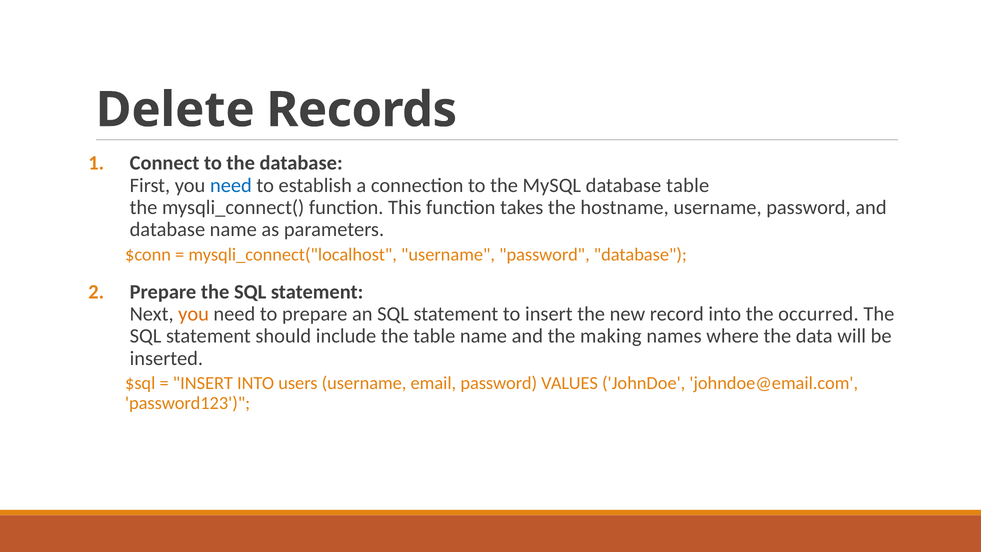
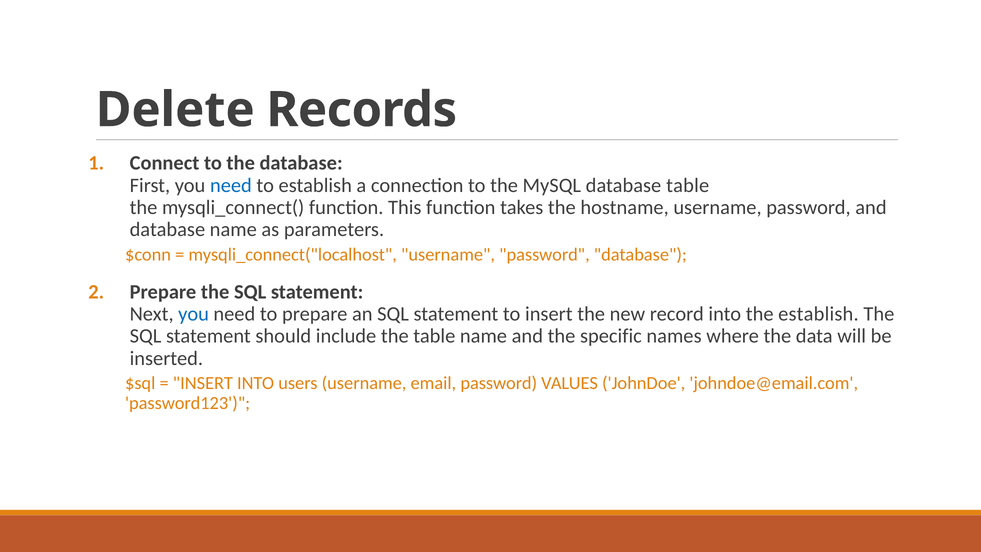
you colour: orange -> blue (194, 314)
the occurred: occurred -> establish (818, 314)
making: making -> specific (611, 336)
